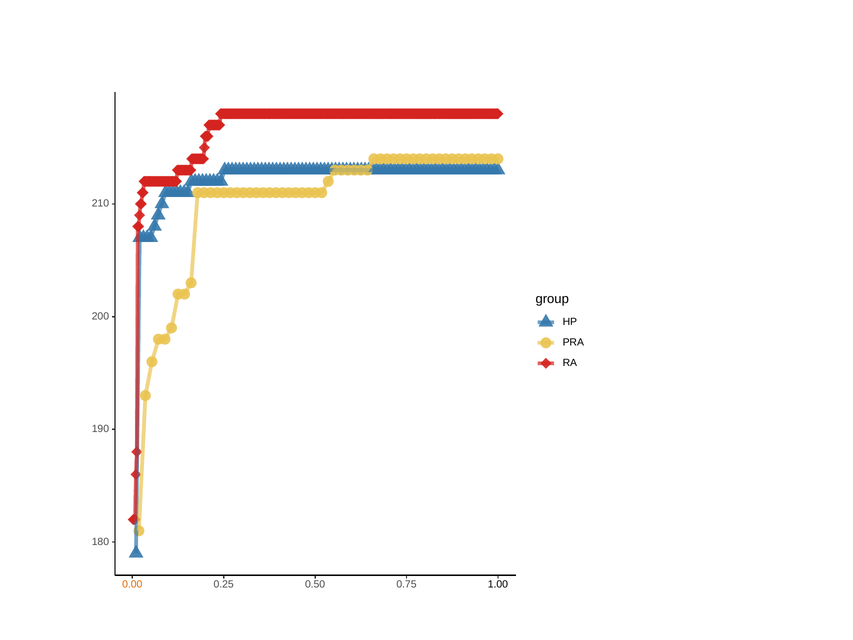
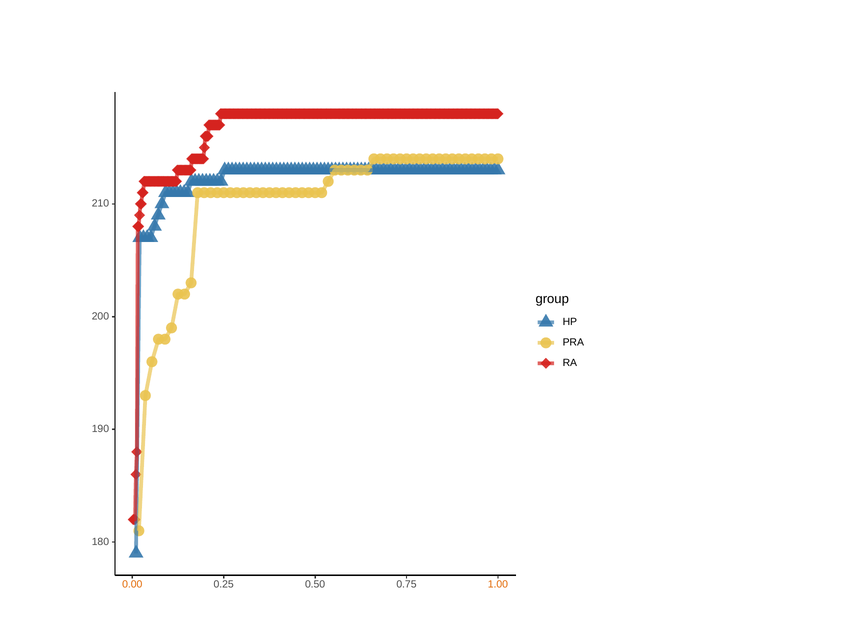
1.00 colour: black -> orange (498, 584)
